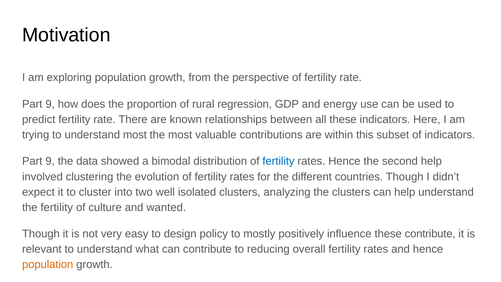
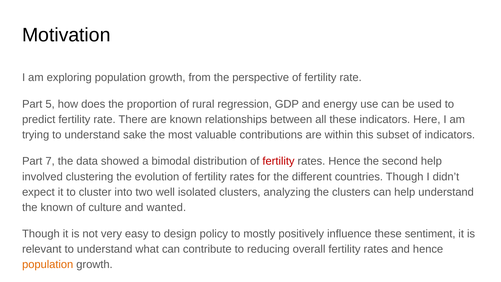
9: 9 -> 5 (50, 104)
understand most: most -> sake (135, 135)
9: 9 -> 7 (50, 161)
fertility colour: blue -> red (279, 161)
the fertility: fertility -> known (57, 207)
these contribute: contribute -> sentiment (430, 234)
